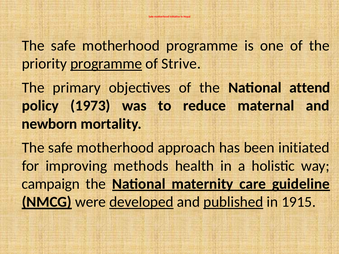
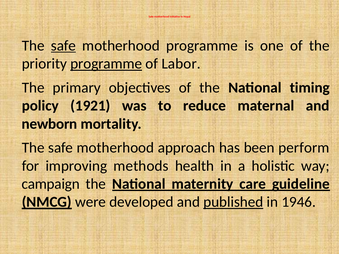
safe underline: none -> present (63, 46)
Strive: Strive -> Labor (181, 64)
attend: attend -> timing (310, 88)
1973: 1973 -> 1921 (90, 106)
initiated: initiated -> perform (304, 148)
developed underline: present -> none (141, 202)
1915: 1915 -> 1946 (299, 202)
